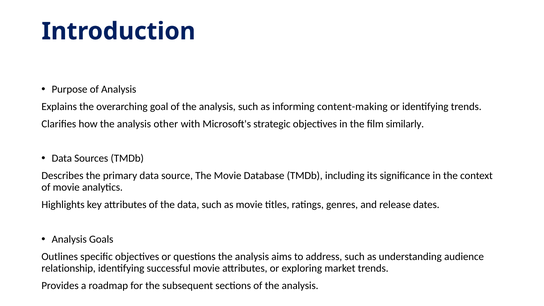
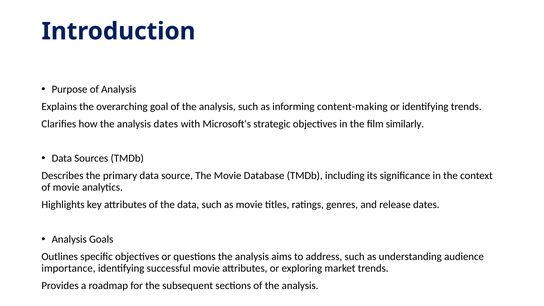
analysis other: other -> dates (166, 124)
relationship: relationship -> importance (68, 268)
